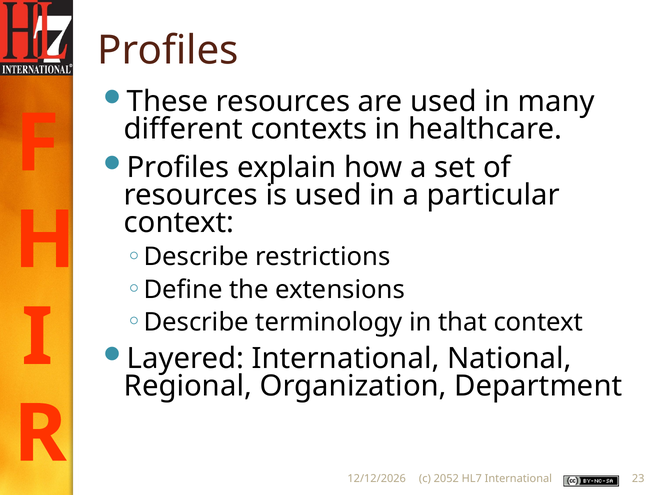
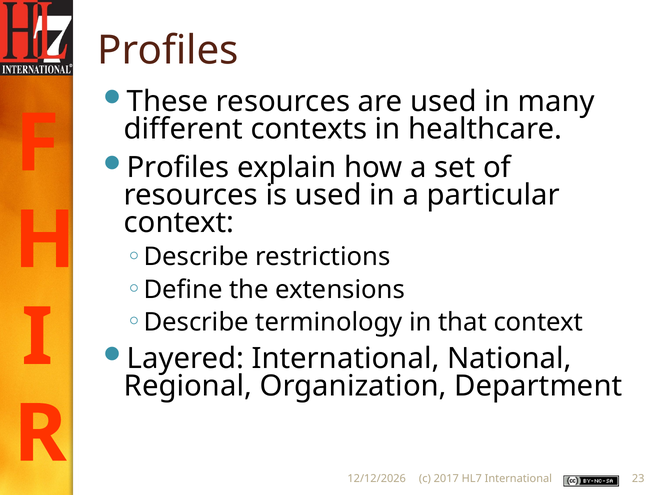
2052: 2052 -> 2017 (446, 479)
